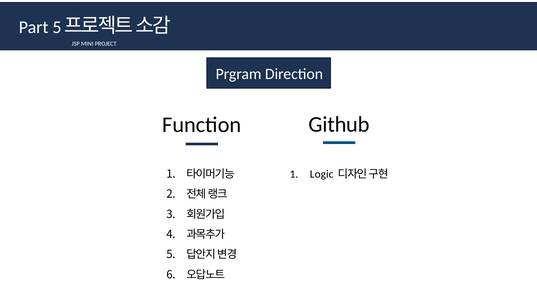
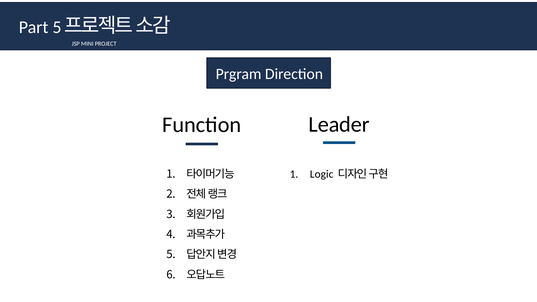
Github: Github -> Leader (339, 124)
